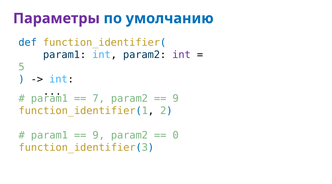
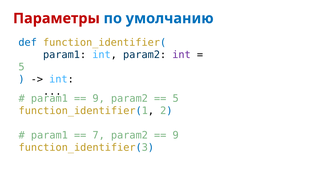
Параметры colour: purple -> red (56, 18)
7: 7 -> 9 (99, 99)
9: 9 -> 5 (176, 99)
9: 9 -> 7 (99, 135)
0: 0 -> 9 (176, 135)
